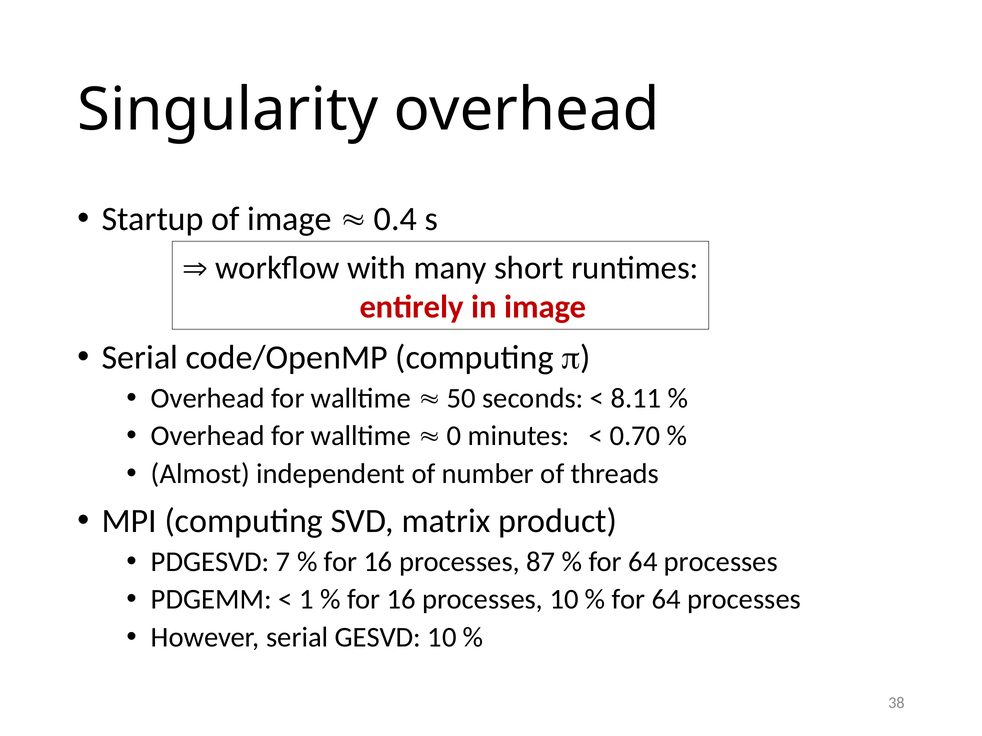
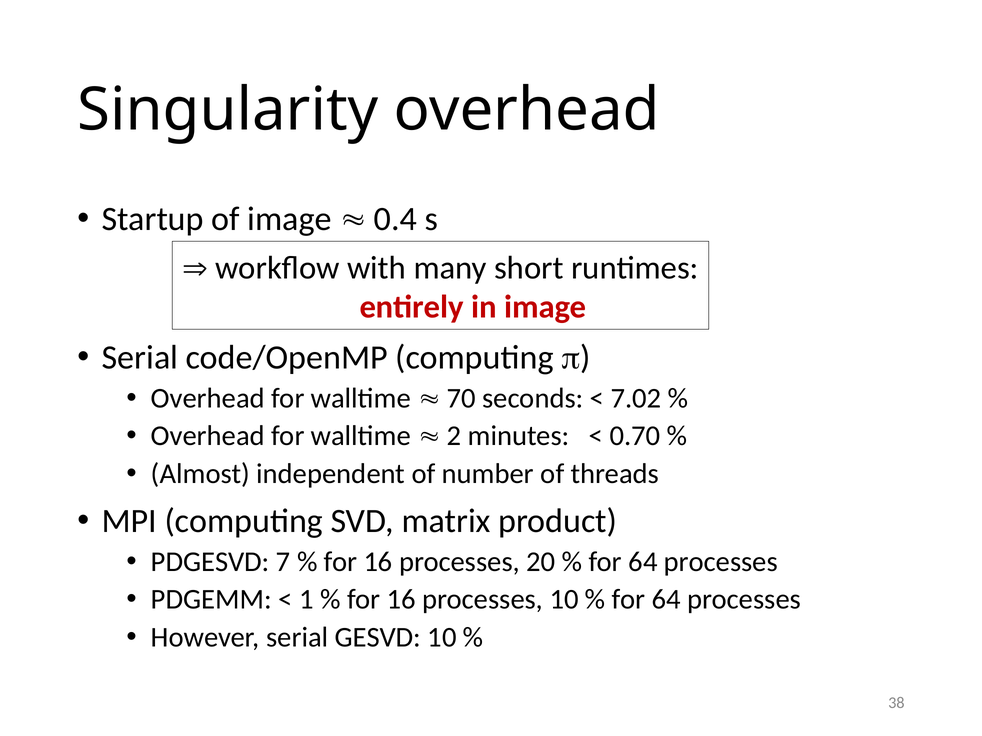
50: 50 -> 70 (461, 399)
8.11: 8.11 -> 7.02 (636, 399)
0: 0 -> 2 (454, 436)
87: 87 -> 20 (541, 562)
